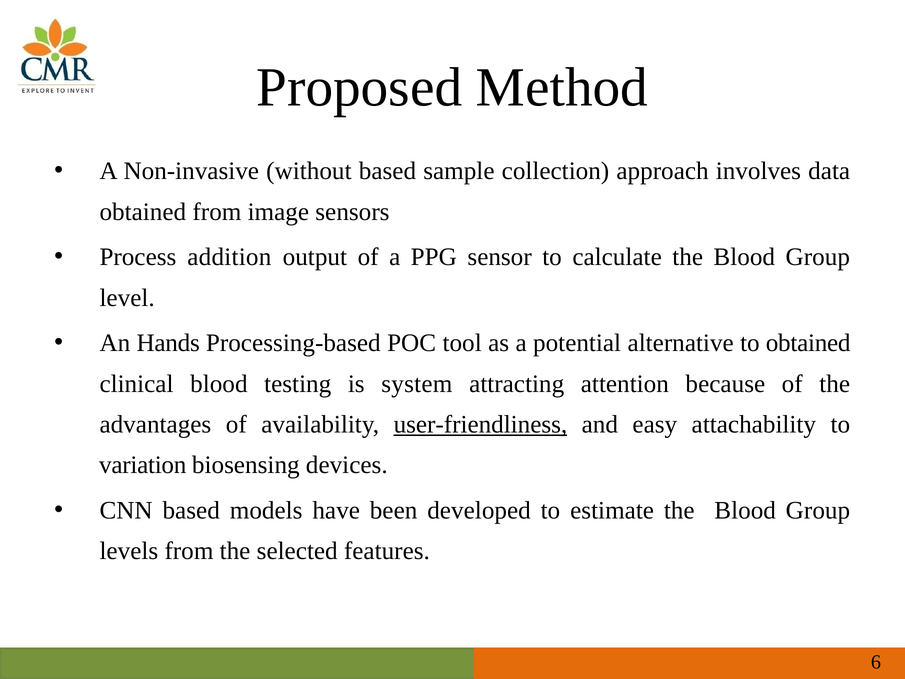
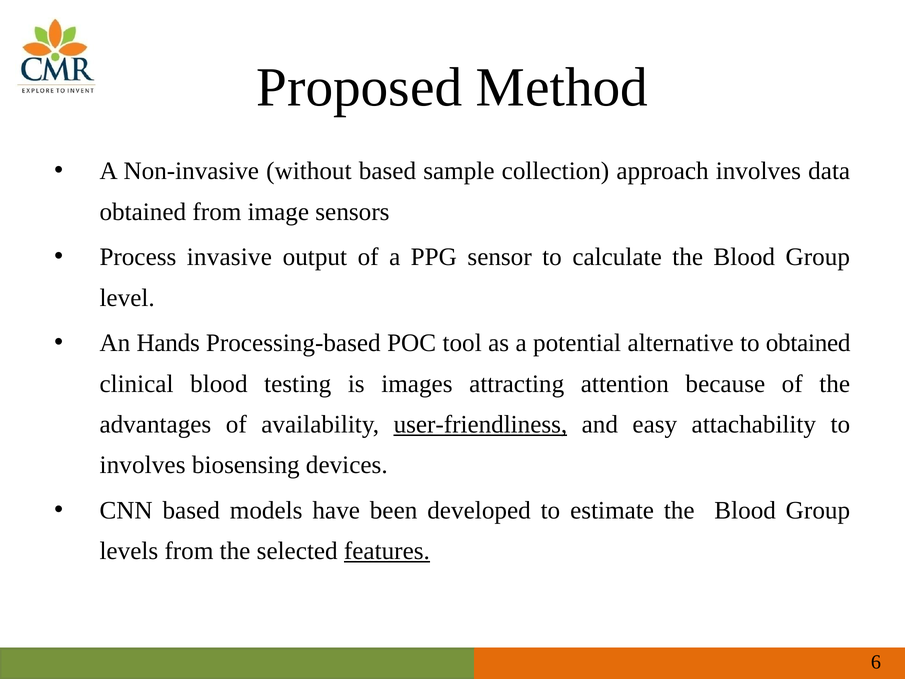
addition: addition -> invasive (229, 257)
system: system -> images (417, 384)
variation: variation -> involves (143, 465)
features underline: none -> present (387, 551)
